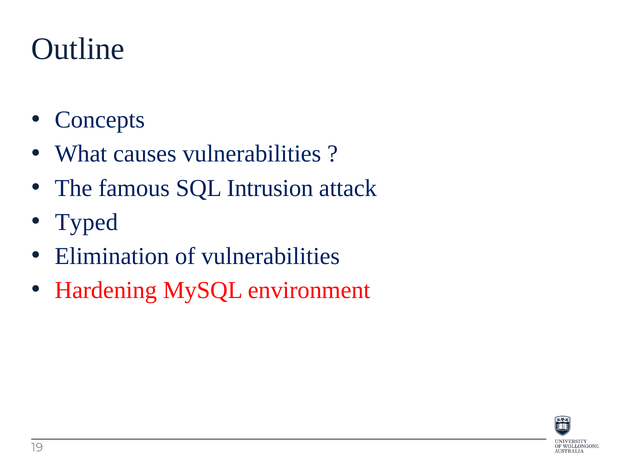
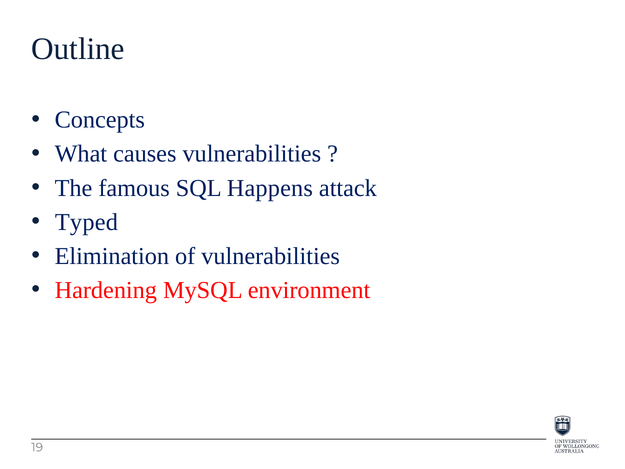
Intrusion: Intrusion -> Happens (270, 188)
